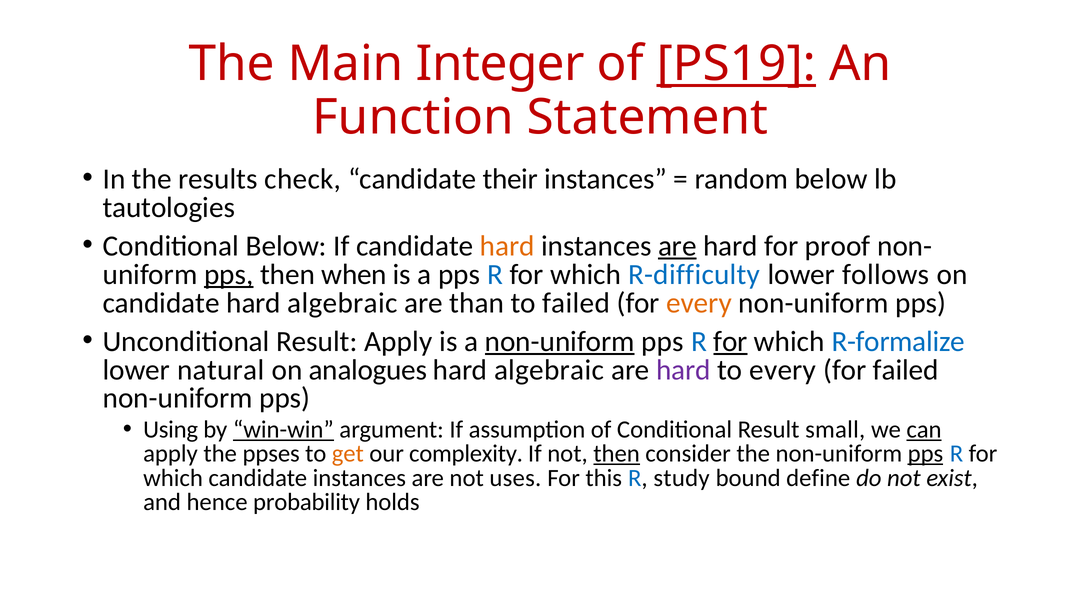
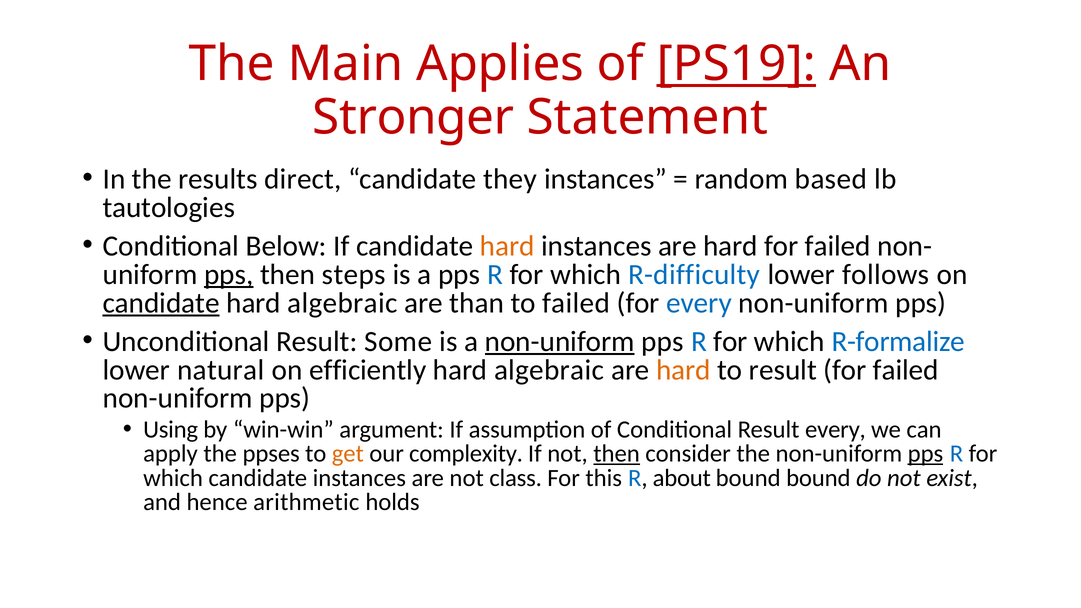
Integer: Integer -> Applies (500, 64)
Function: Function -> Stronger (413, 118)
check: check -> direct (303, 179)
their: their -> they (510, 179)
random below: below -> based (831, 179)
are underline: present -> none (677, 246)
hard for proof: proof -> failed (838, 246)
when: when -> steps (354, 274)
candidate underline: none -> present (161, 303)
every colour: orange -> blue (699, 303)
Result Apply: Apply -> Some (398, 341)
for underline: present -> none (731, 341)
analogues: analogues -> efficiently (368, 370)
hard colour: purple -> orange (683, 370)
to every: every -> result (783, 370)
win-win underline: present -> none (283, 430)
Result small: small -> every (835, 430)
can underline: present -> none (924, 430)
uses: uses -> class (516, 478)
study: study -> about (682, 478)
bound define: define -> bound (818, 478)
probability: probability -> arithmetic (306, 502)
